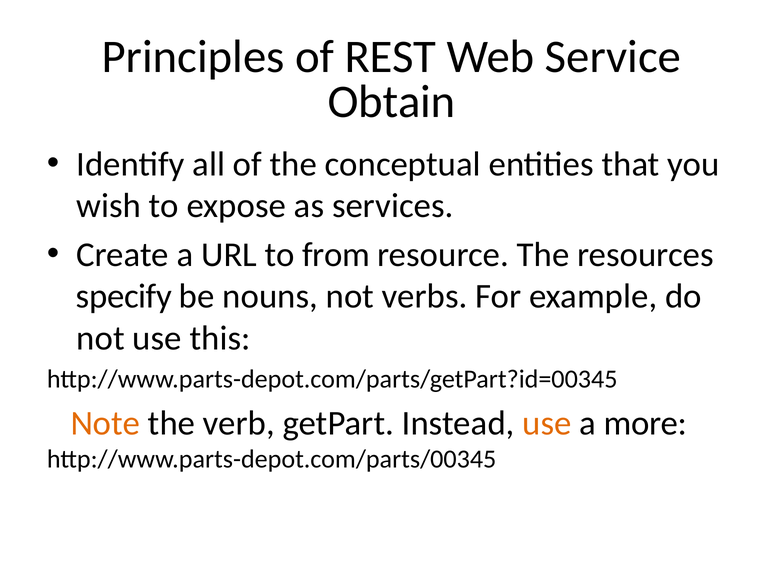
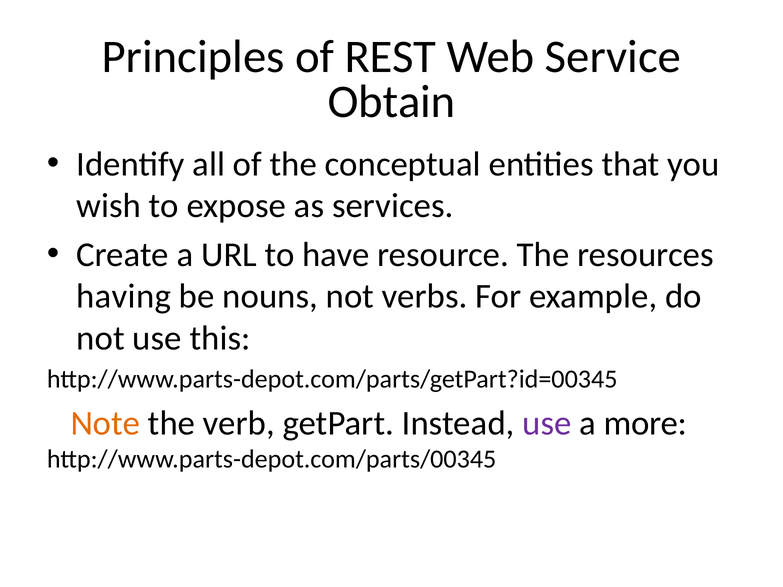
from: from -> have (336, 255)
specify: specify -> having (124, 297)
use colour: orange -> purple (547, 424)
